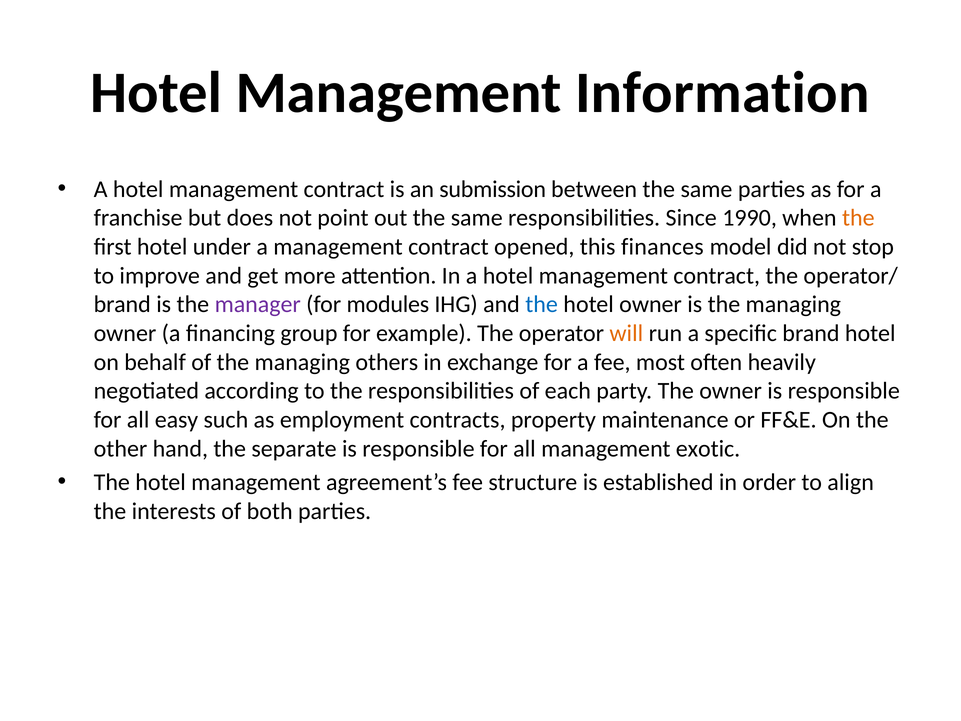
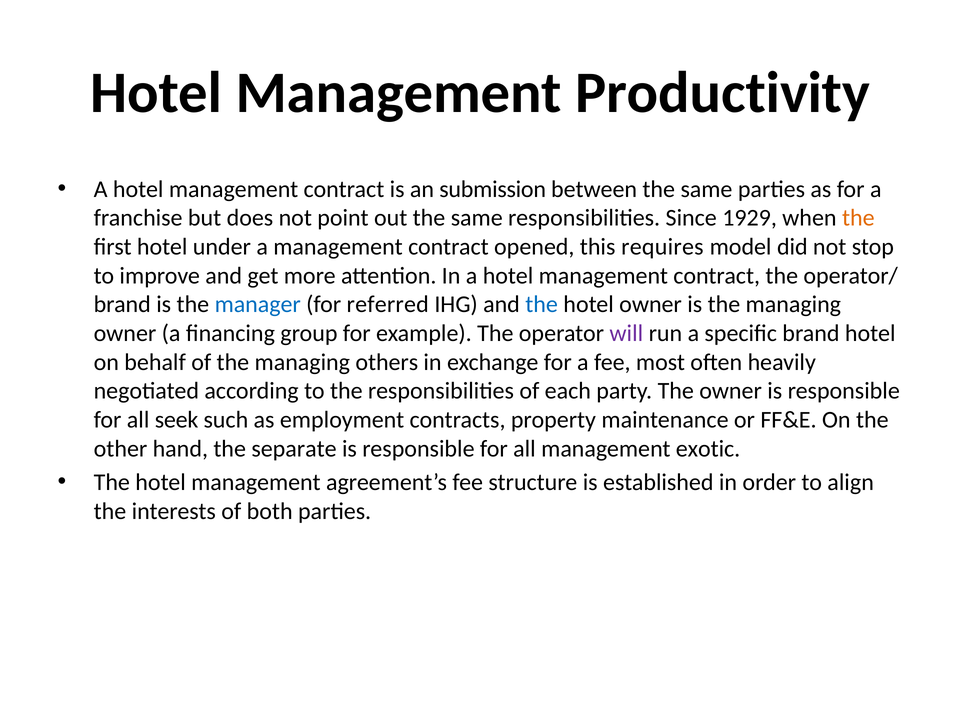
Information: Information -> Productivity (723, 93)
1990: 1990 -> 1929 (750, 218)
finances: finances -> requires (662, 247)
manager colour: purple -> blue (258, 304)
modules: modules -> referred (388, 304)
will colour: orange -> purple (626, 333)
easy: easy -> seek (177, 420)
